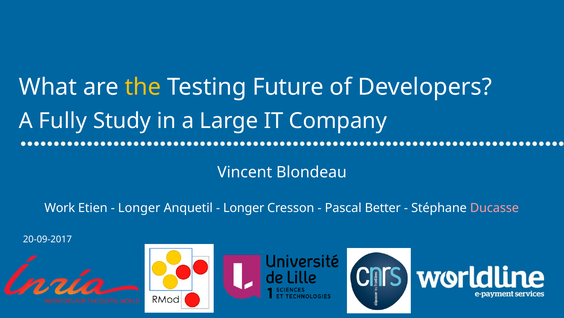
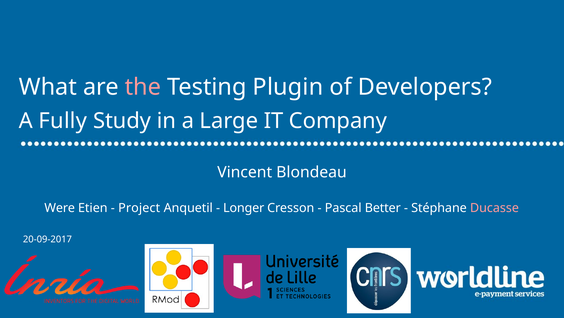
the colour: yellow -> pink (143, 87)
Future: Future -> Plugin (288, 87)
Work: Work -> Were (60, 207)
Longer: Longer -> Project (139, 207)
